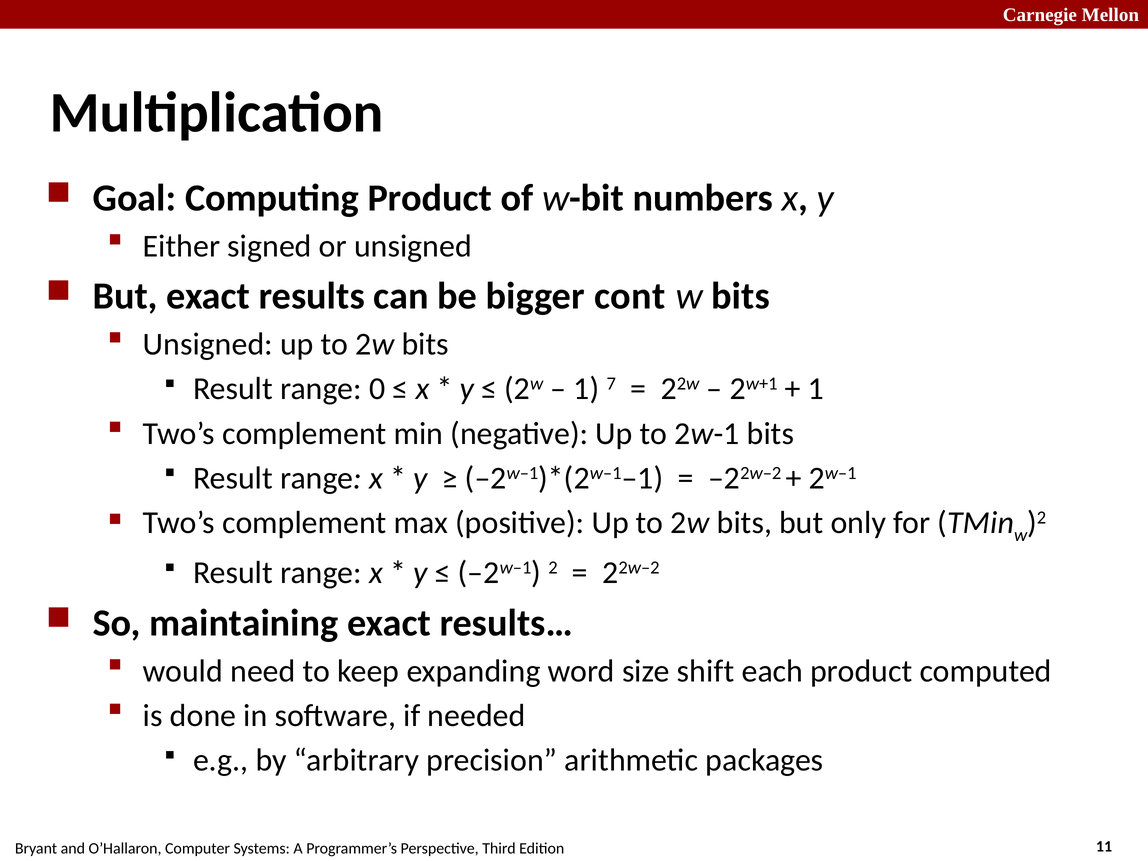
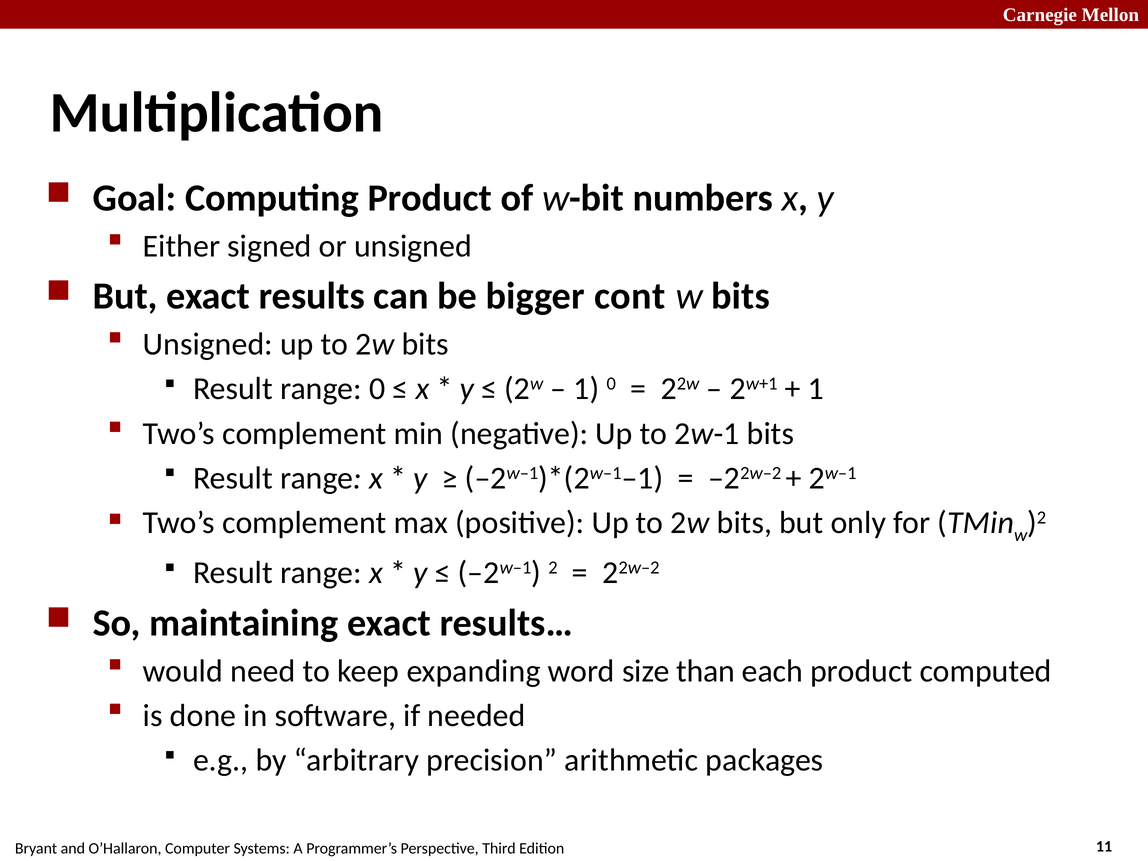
1 7: 7 -> 0 (611, 384)
shift: shift -> than (706, 671)
